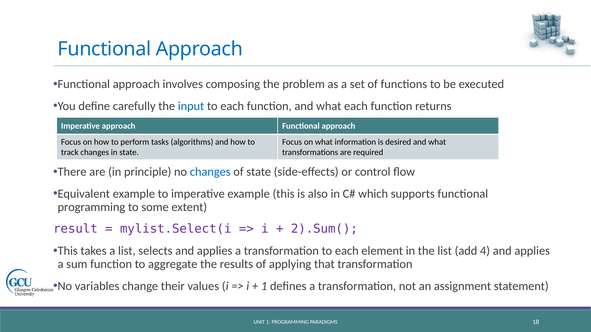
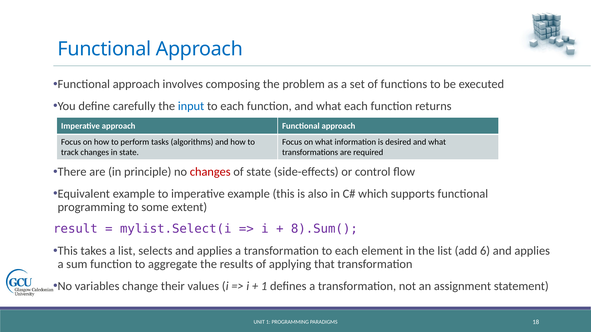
changes colour: blue -> red (210, 172)
2).Sum(: 2).Sum( -> 8).Sum( (324, 229)
4: 4 -> 6 (485, 251)
